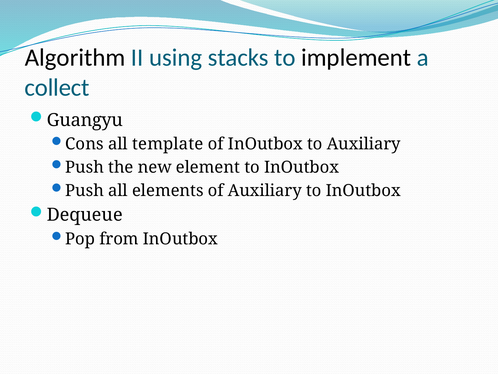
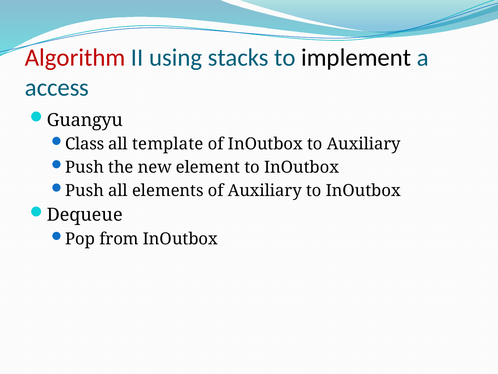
Algorithm colour: black -> red (75, 58)
collect: collect -> access (57, 87)
Cons: Cons -> Class (85, 144)
